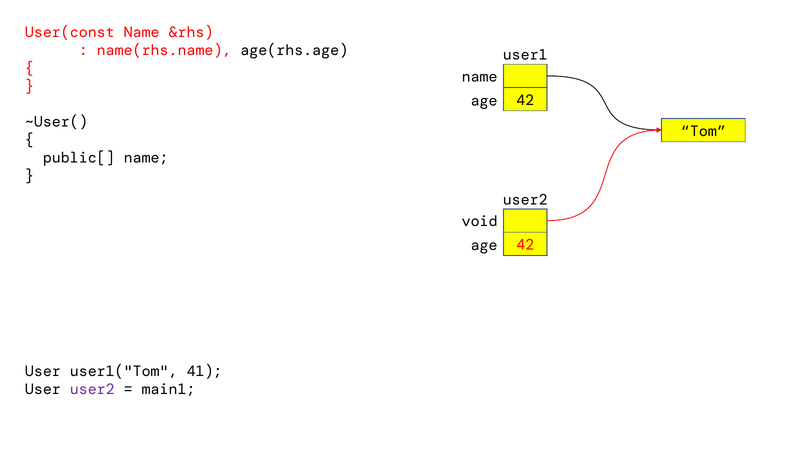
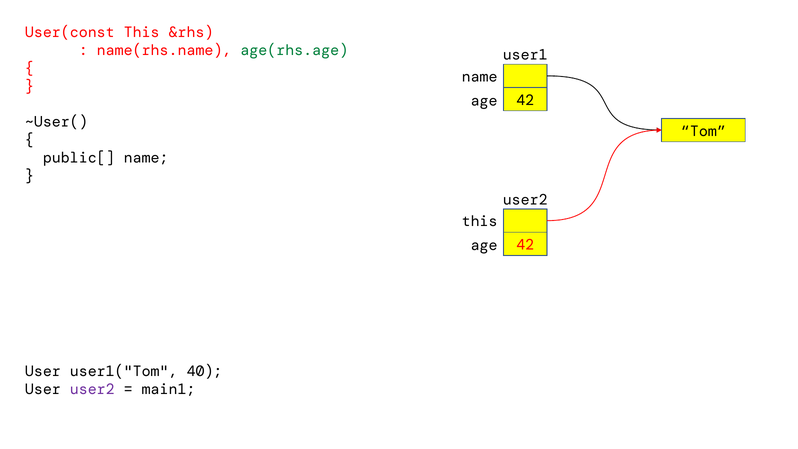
User(const Name: Name -> This (142, 32)
age(rhs.age colour: black -> green (294, 50)
void: void -> this (480, 221)
41: 41 -> 40 (204, 371)
